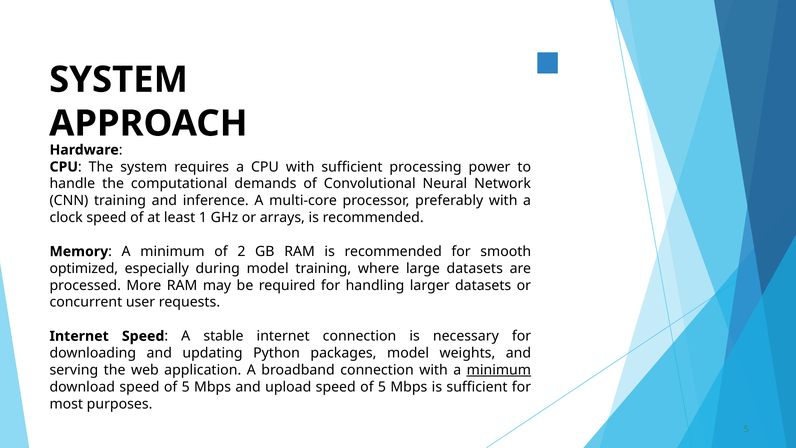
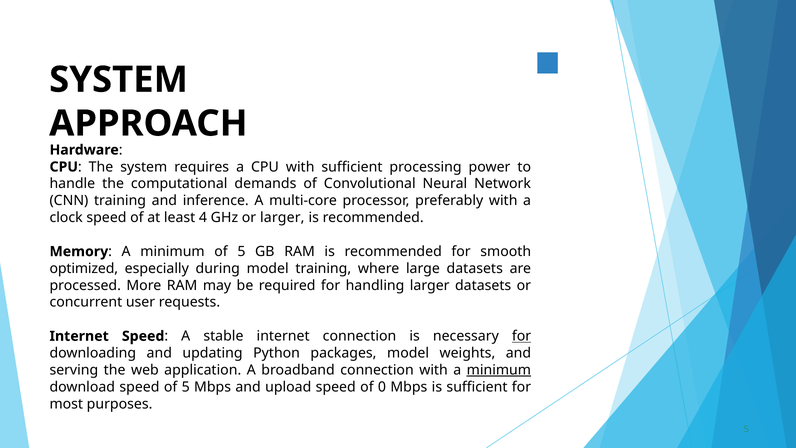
1: 1 -> 4 (203, 218)
or arrays: arrays -> larger (282, 218)
minimum of 2: 2 -> 5 (241, 251)
for underline: none -> present (522, 336)
upload speed of 5: 5 -> 0 (382, 387)
